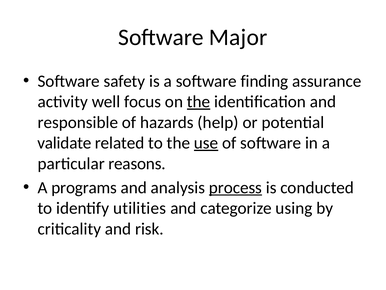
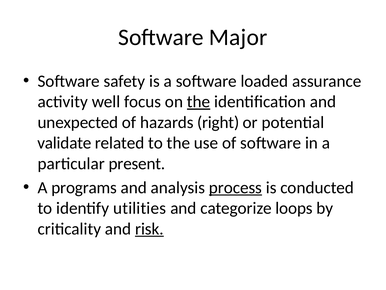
finding: finding -> loaded (264, 81)
responsible: responsible -> unexpected (78, 122)
help: help -> right (218, 122)
use underline: present -> none (206, 143)
reasons: reasons -> present (137, 163)
using: using -> loops (294, 208)
risk underline: none -> present (149, 229)
